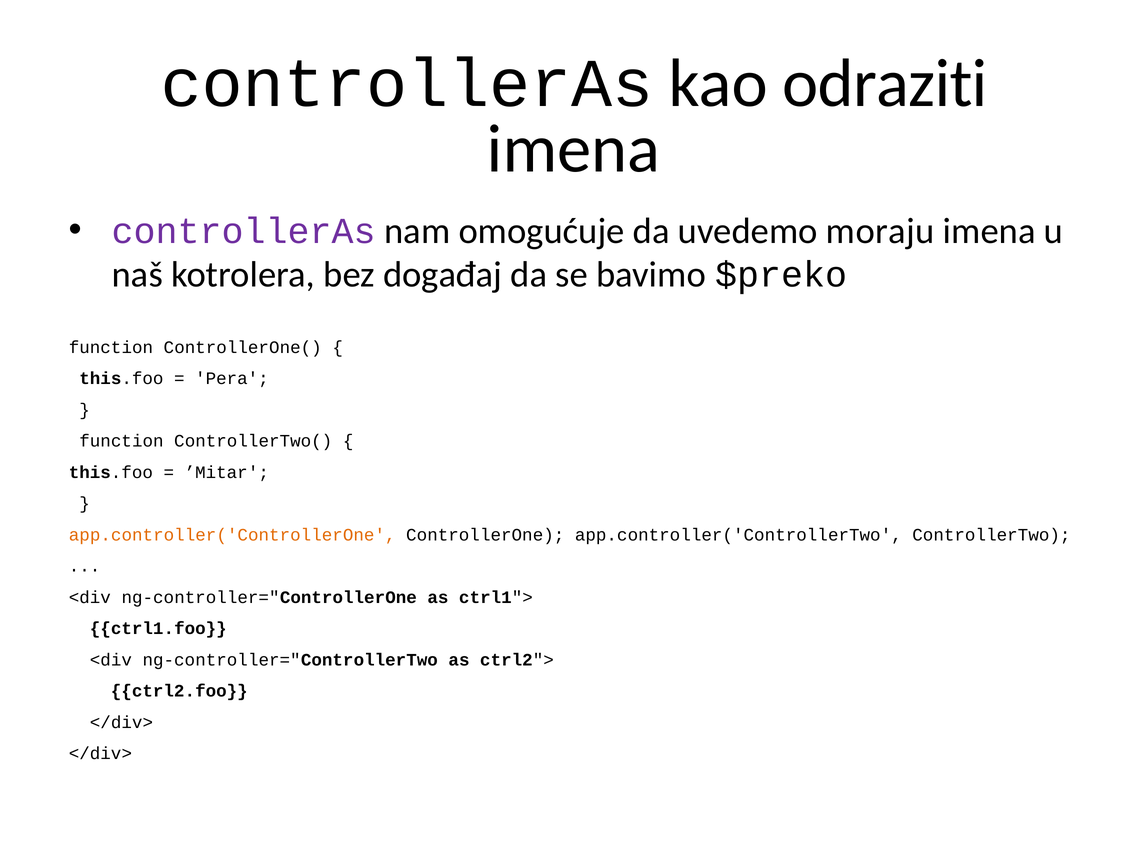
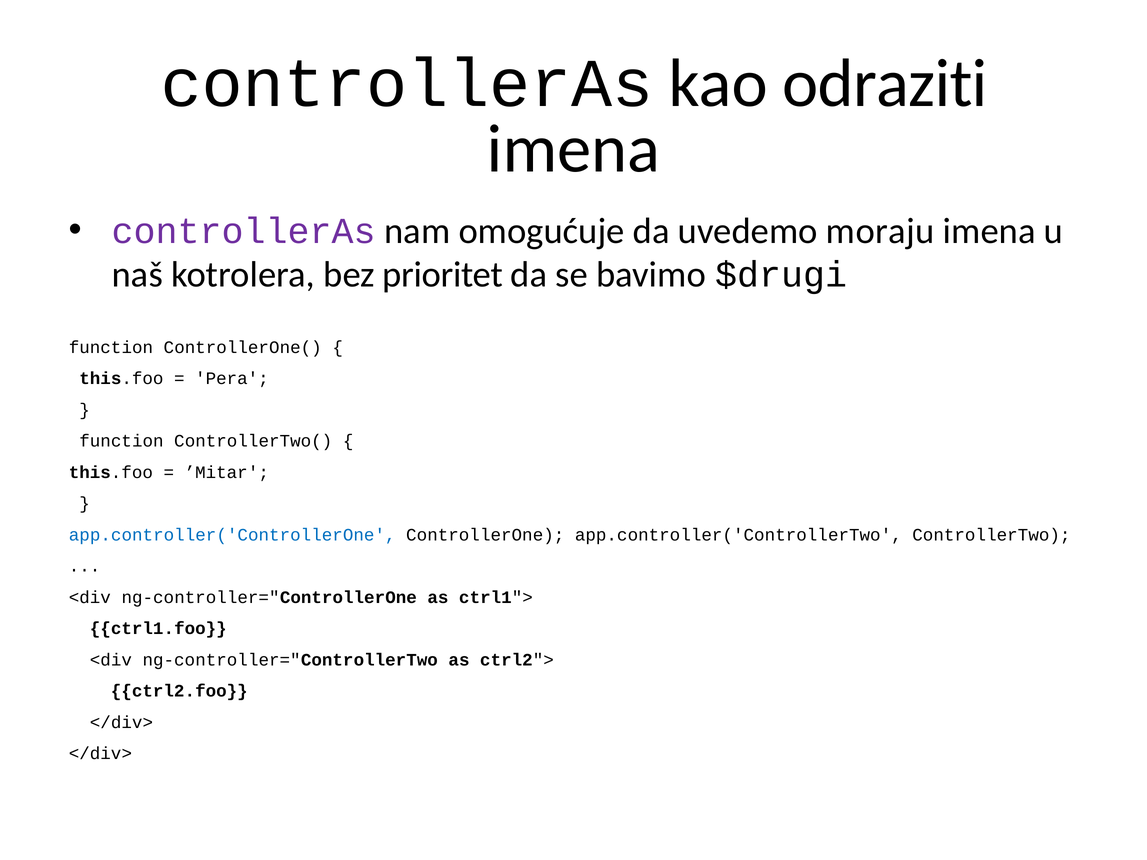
događaj: događaj -> prioritet (443, 275)
$preko: $preko -> $drugi (781, 275)
app.controller('ControllerOne colour: orange -> blue (232, 535)
